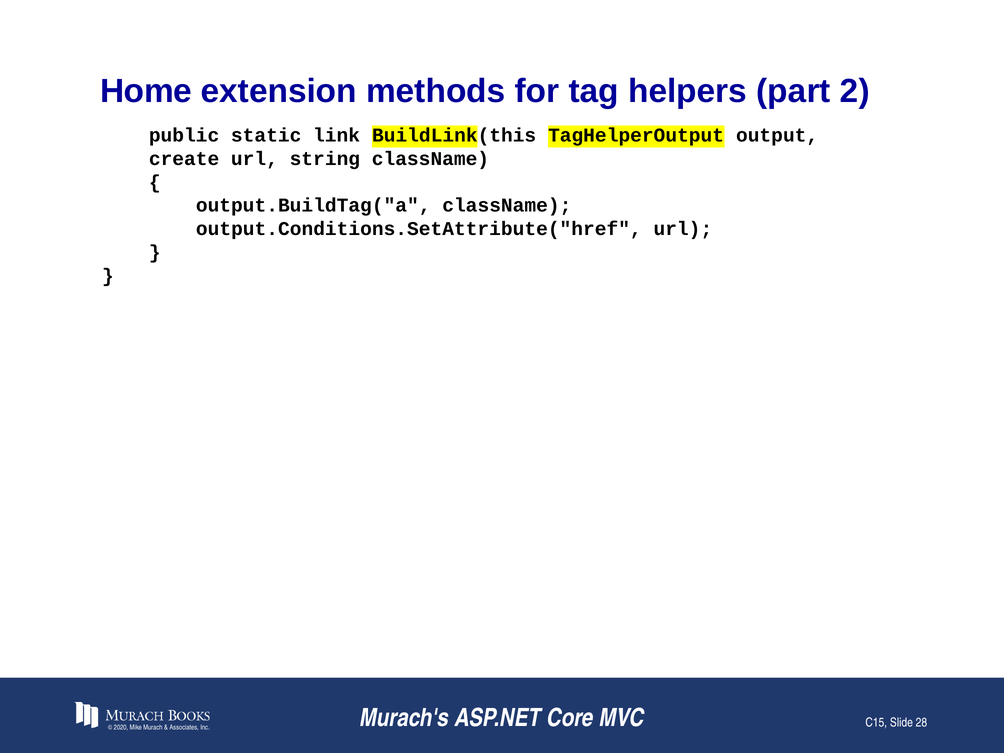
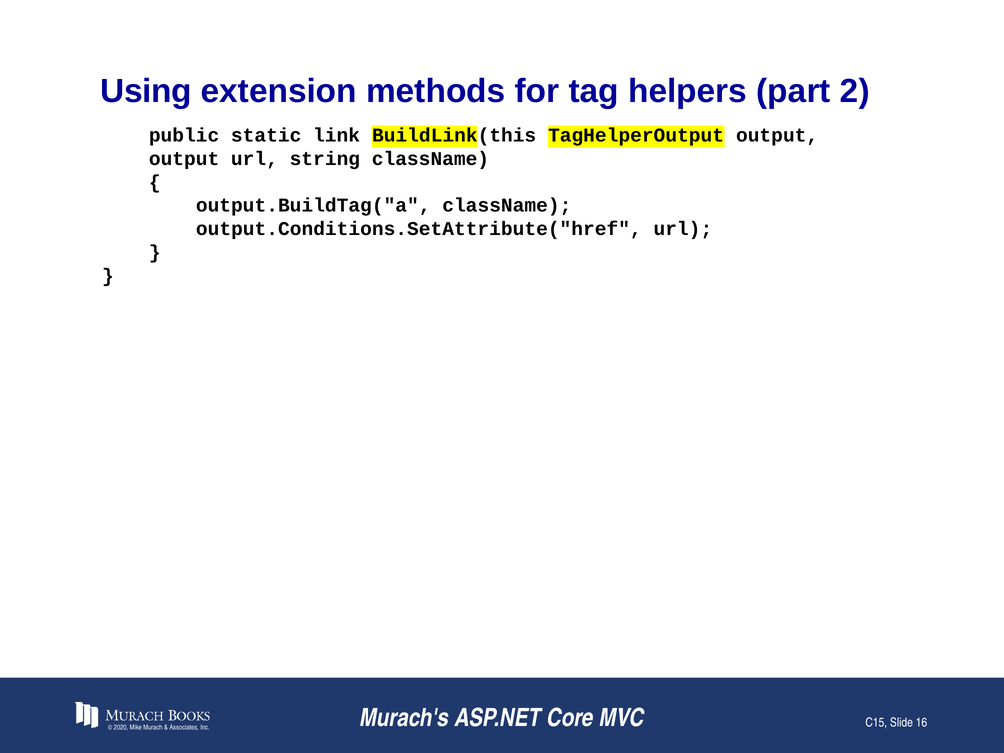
Home: Home -> Using (146, 91)
create: create -> output (184, 159)
28: 28 -> 16 (921, 722)
